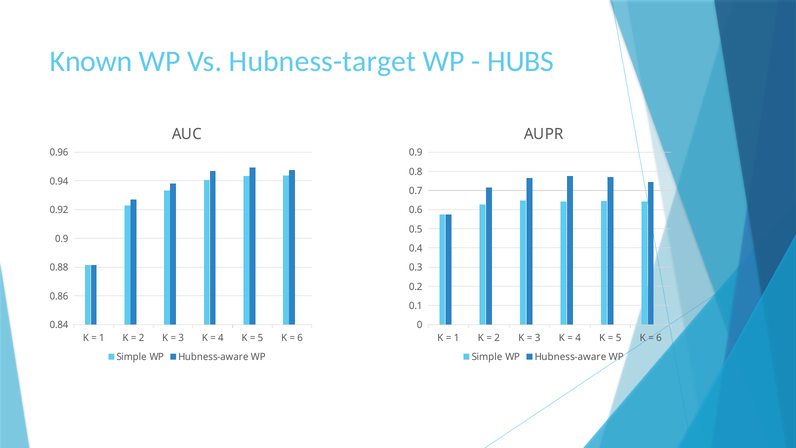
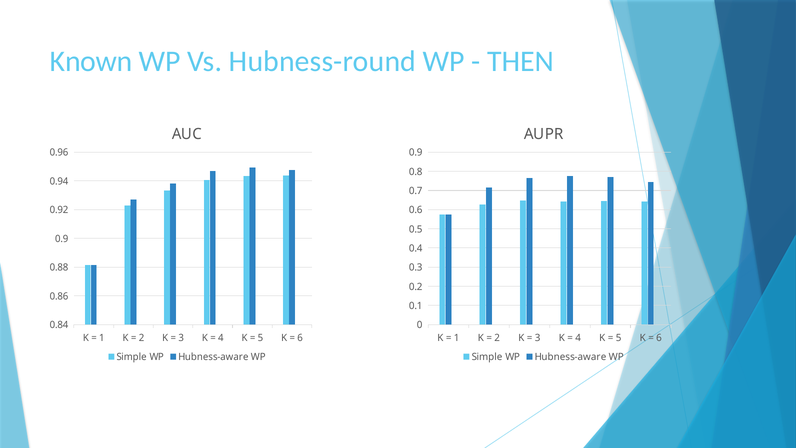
Hubness-target: Hubness-target -> Hubness-round (322, 61)
HUBS: HUBS -> THEN (521, 61)
